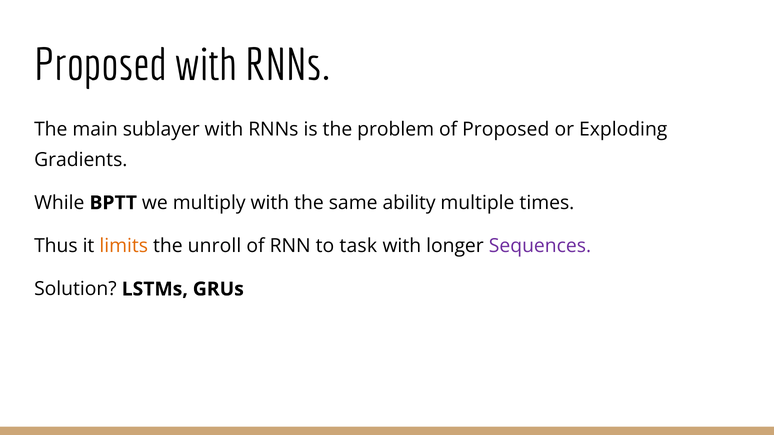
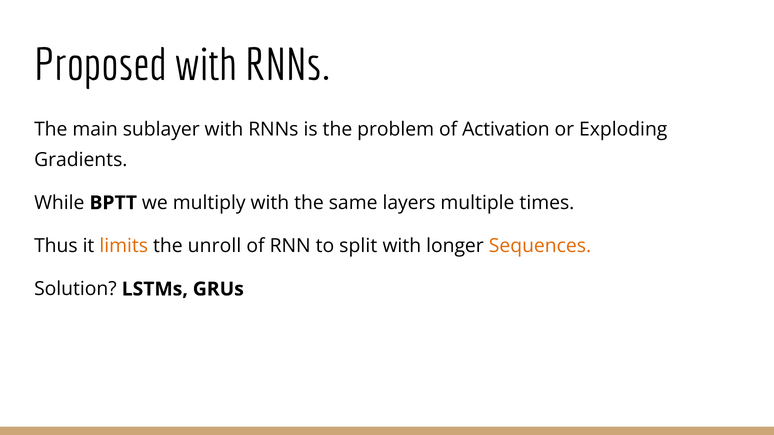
of Proposed: Proposed -> Activation (506, 130)
ability: ability -> layers (409, 203)
task: task -> split (358, 246)
Sequences colour: purple -> orange (540, 246)
